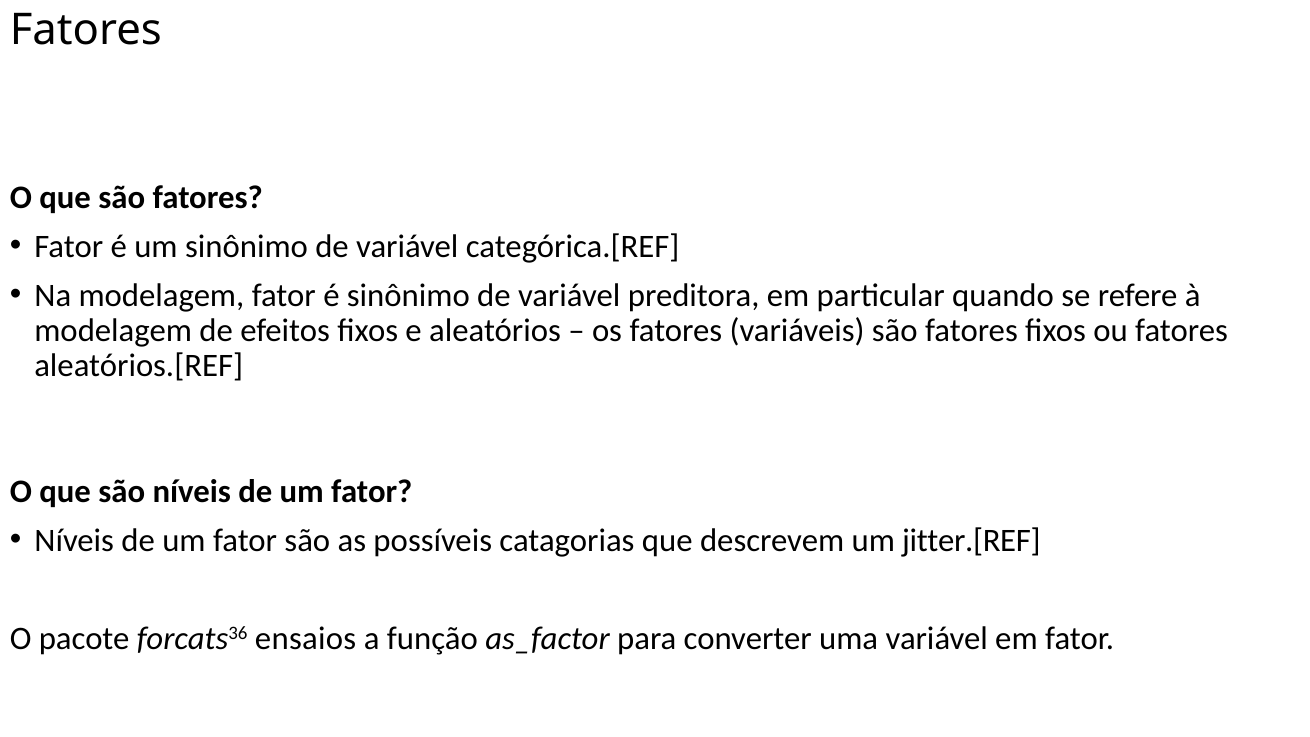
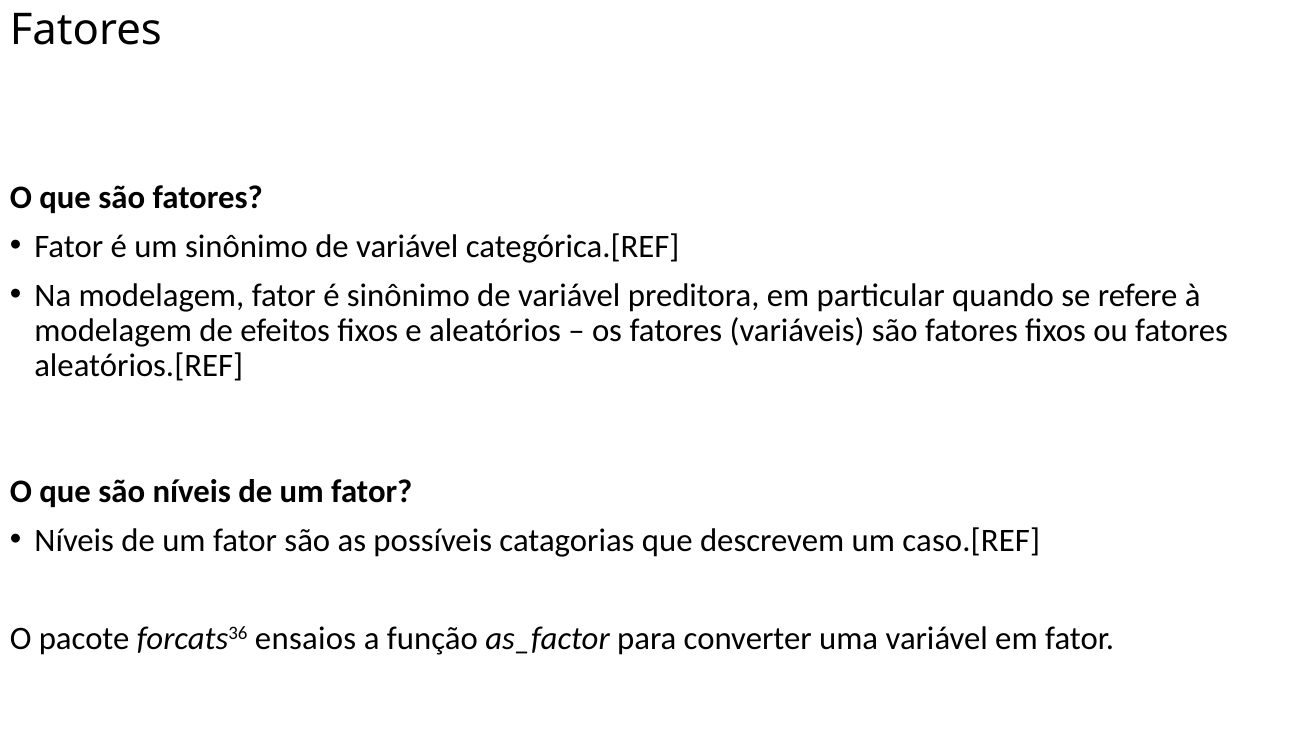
jitter.[REF: jitter.[REF -> caso.[REF (971, 540)
